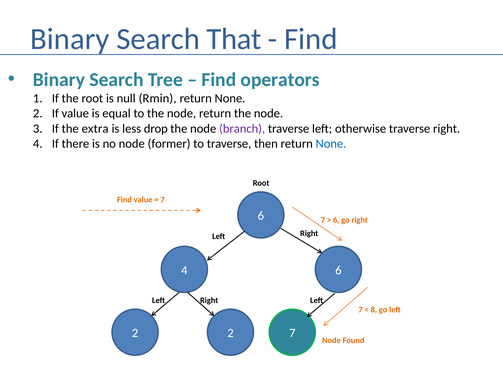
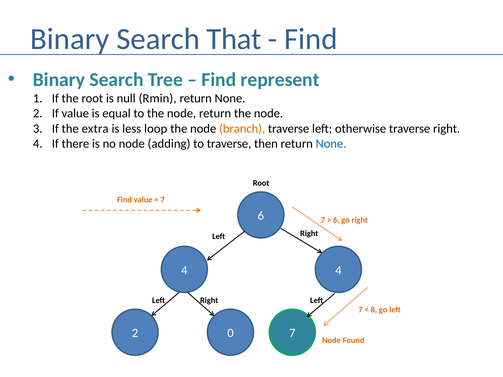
operators: operators -> represent (280, 80)
drop: drop -> loop (156, 129)
branch colour: purple -> orange (242, 129)
former: former -> adding (169, 144)
4 6: 6 -> 4 (338, 270)
2 2: 2 -> 0 (230, 333)
